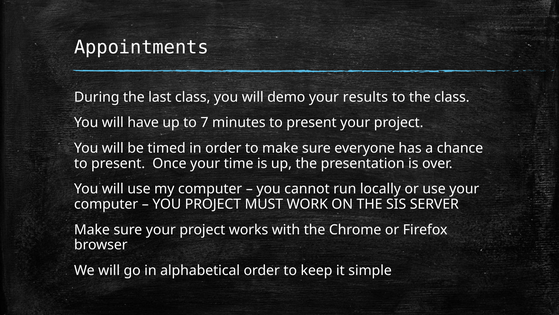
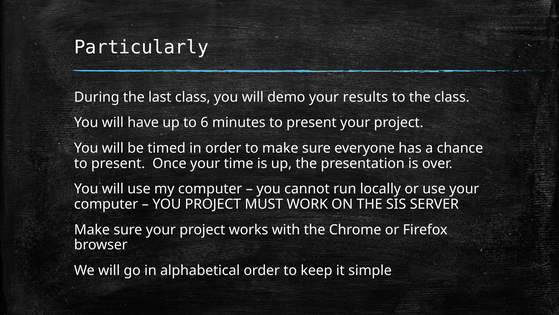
Appointments: Appointments -> Particularly (141, 47)
7: 7 -> 6 (204, 123)
